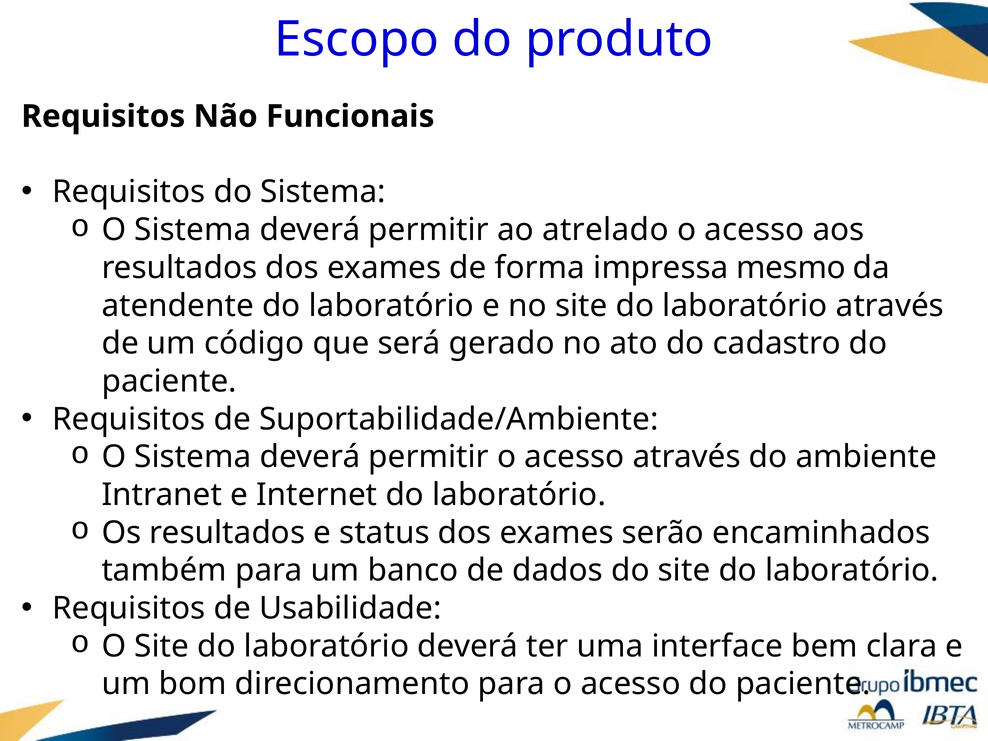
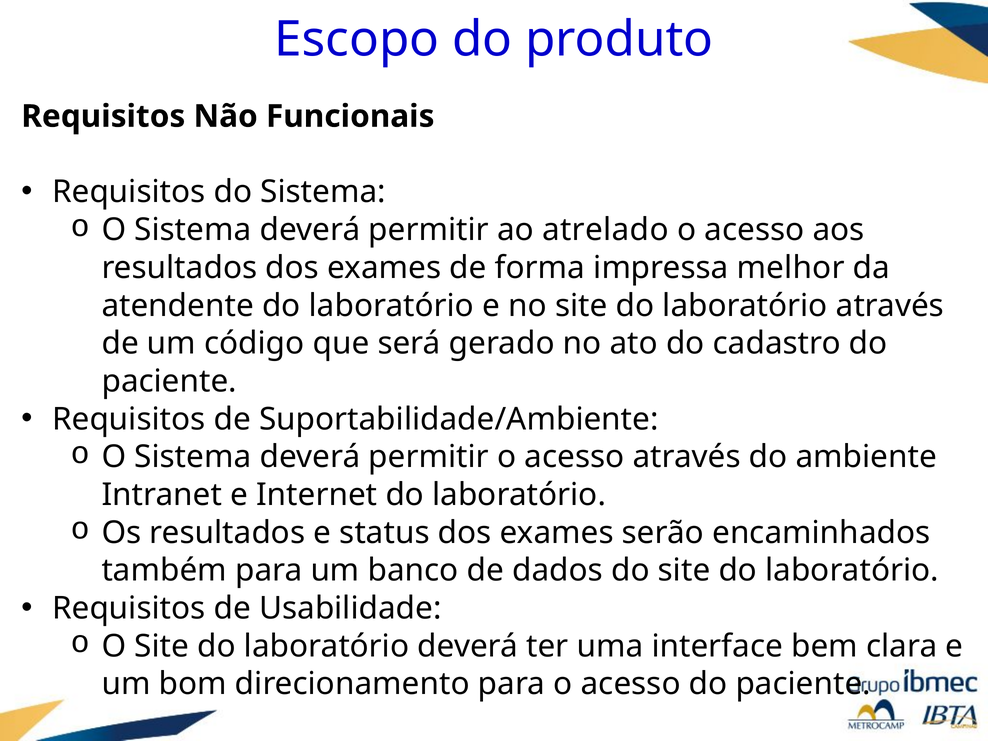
mesmo: mesmo -> melhor (791, 268)
